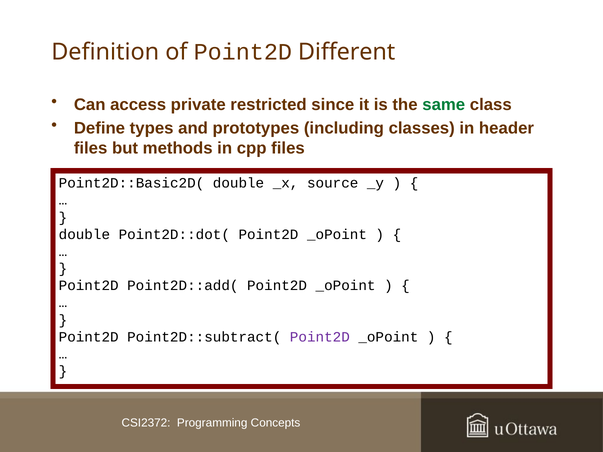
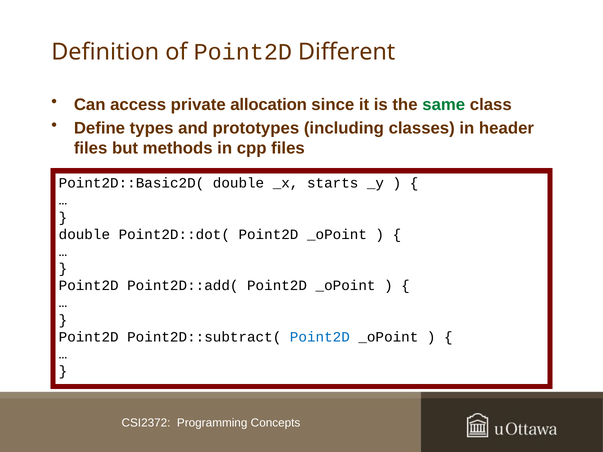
restricted: restricted -> allocation (269, 105)
source: source -> starts (333, 183)
Point2D colour: purple -> blue (320, 337)
